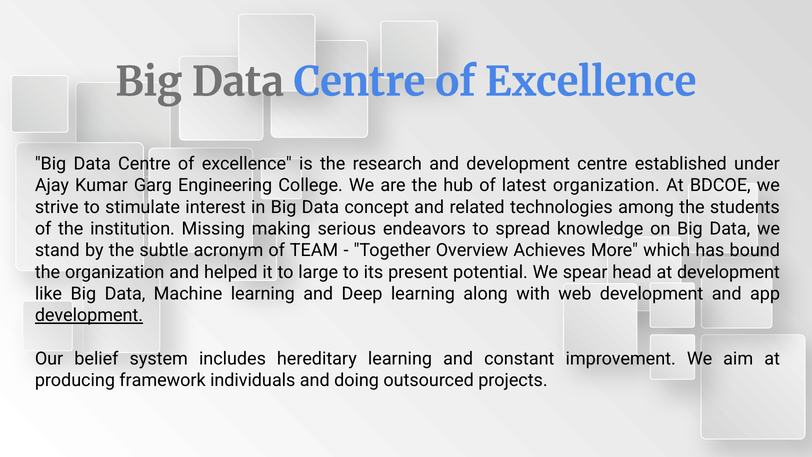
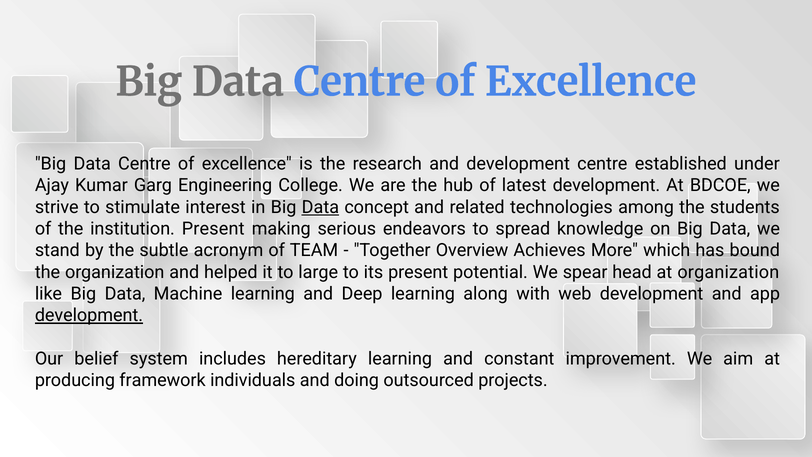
latest organization: organization -> development (606, 185)
Data underline: none -> present (320, 207)
institution Missing: Missing -> Present (213, 229)
at development: development -> organization (728, 272)
